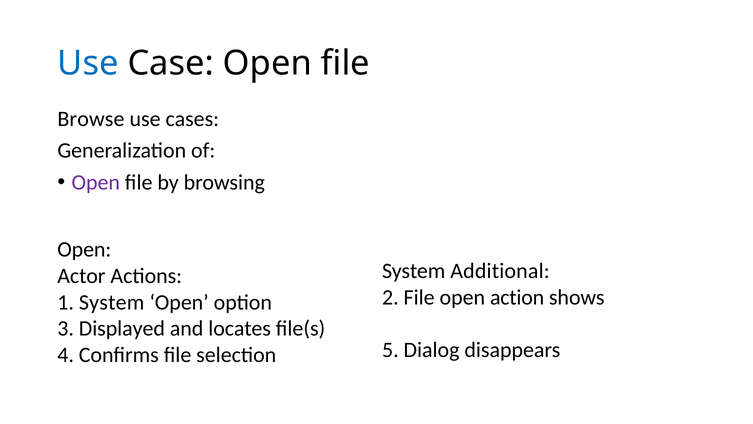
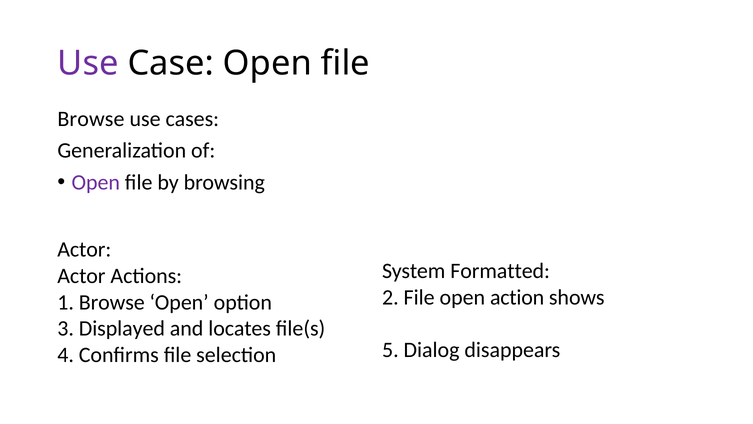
Use colour: blue -> purple (88, 63)
Open: Open -> Actor (84, 249)
Additional: Additional -> Formatted (500, 271)
1 System: System -> Browse (112, 302)
